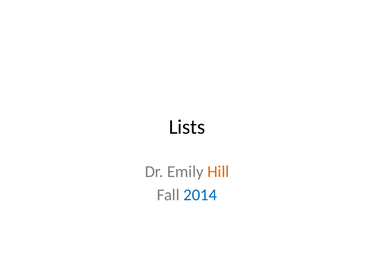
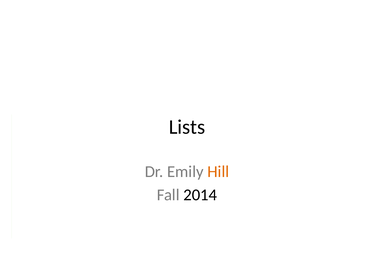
2014 colour: blue -> black (200, 195)
